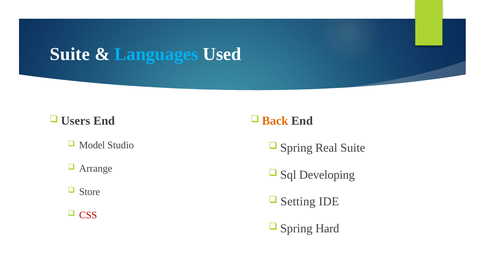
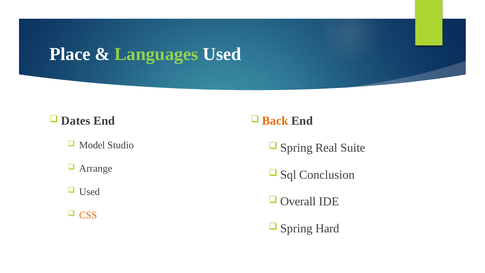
Suite: Suite -> Place (70, 54)
Languages colour: light blue -> light green (156, 54)
Users: Users -> Dates (76, 121)
Developing: Developing -> Conclusion (327, 175)
Store: Store -> Used (90, 192)
Setting: Setting -> Overall (298, 201)
CSS colour: red -> orange (88, 215)
